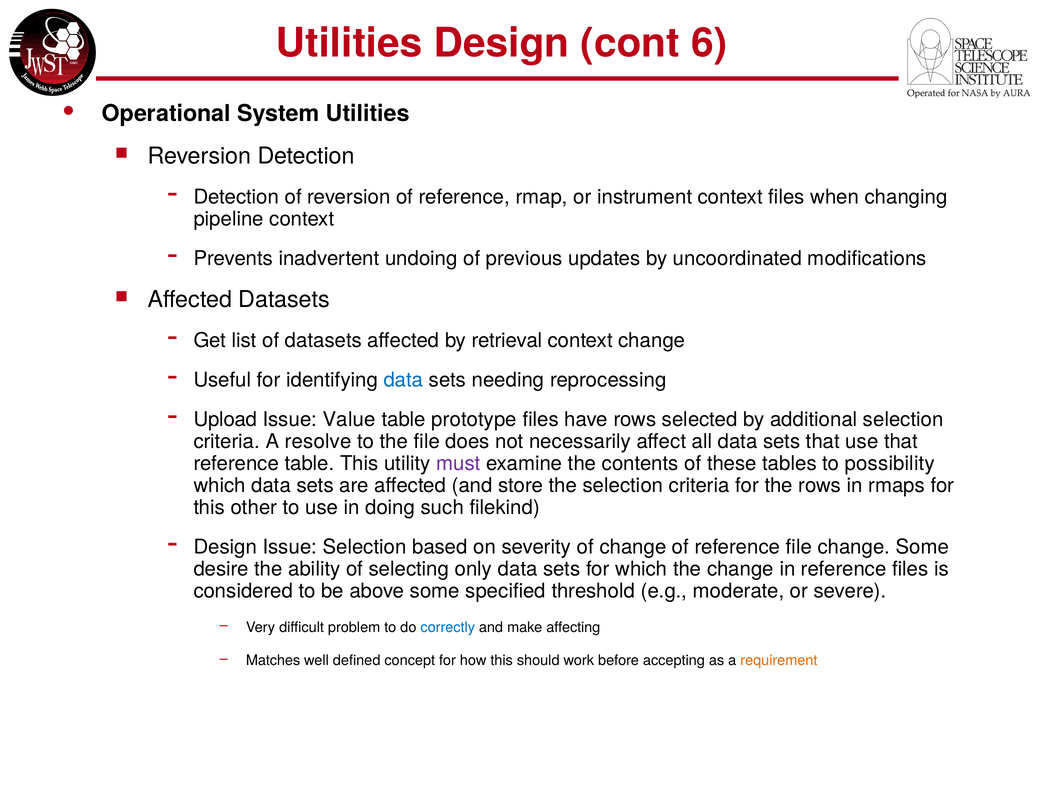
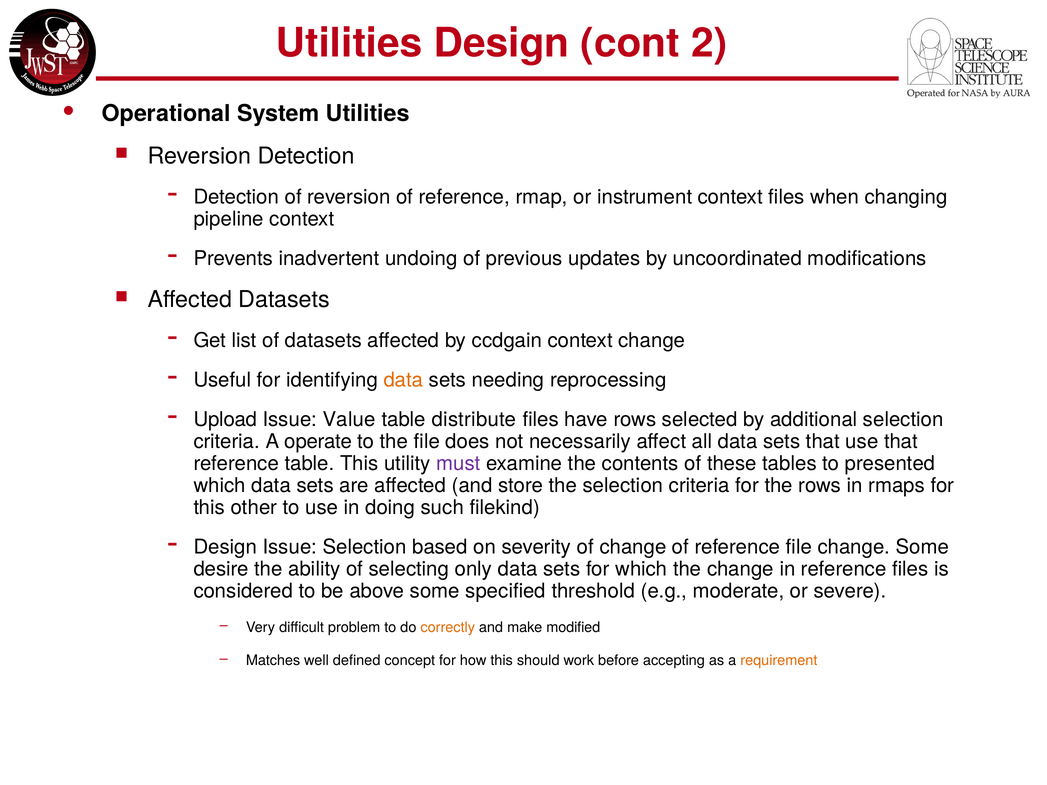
6: 6 -> 2 (709, 44)
retrieval: retrieval -> ccdgain (507, 341)
data colour: blue -> orange (403, 380)
prototype: prototype -> distribute (474, 420)
resolve: resolve -> operate (318, 442)
possibility: possibility -> presented (890, 464)
correctly colour: blue -> orange (448, 627)
affecting: affecting -> modified (573, 627)
